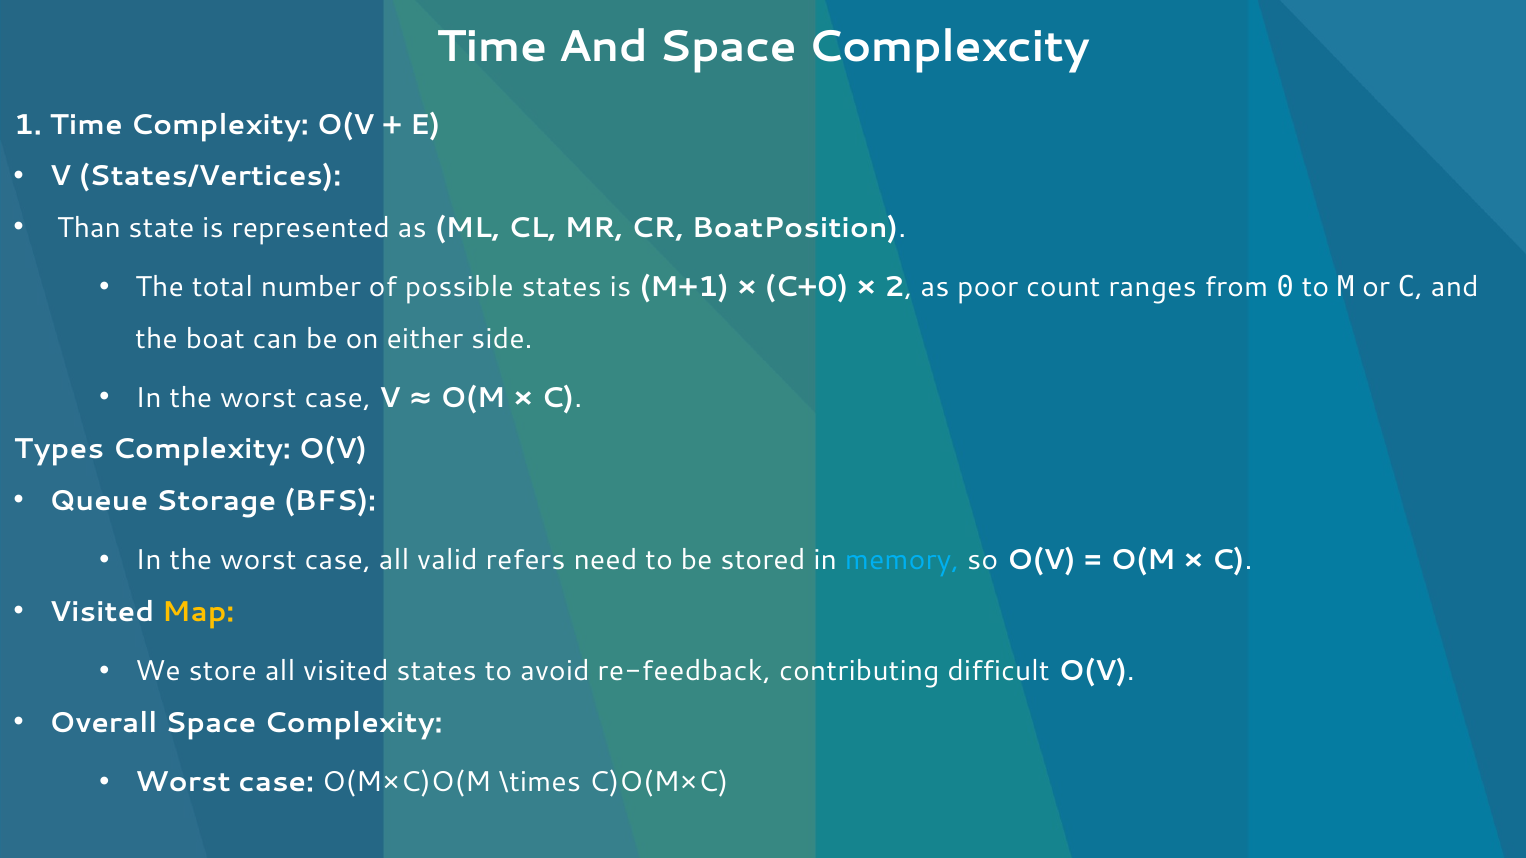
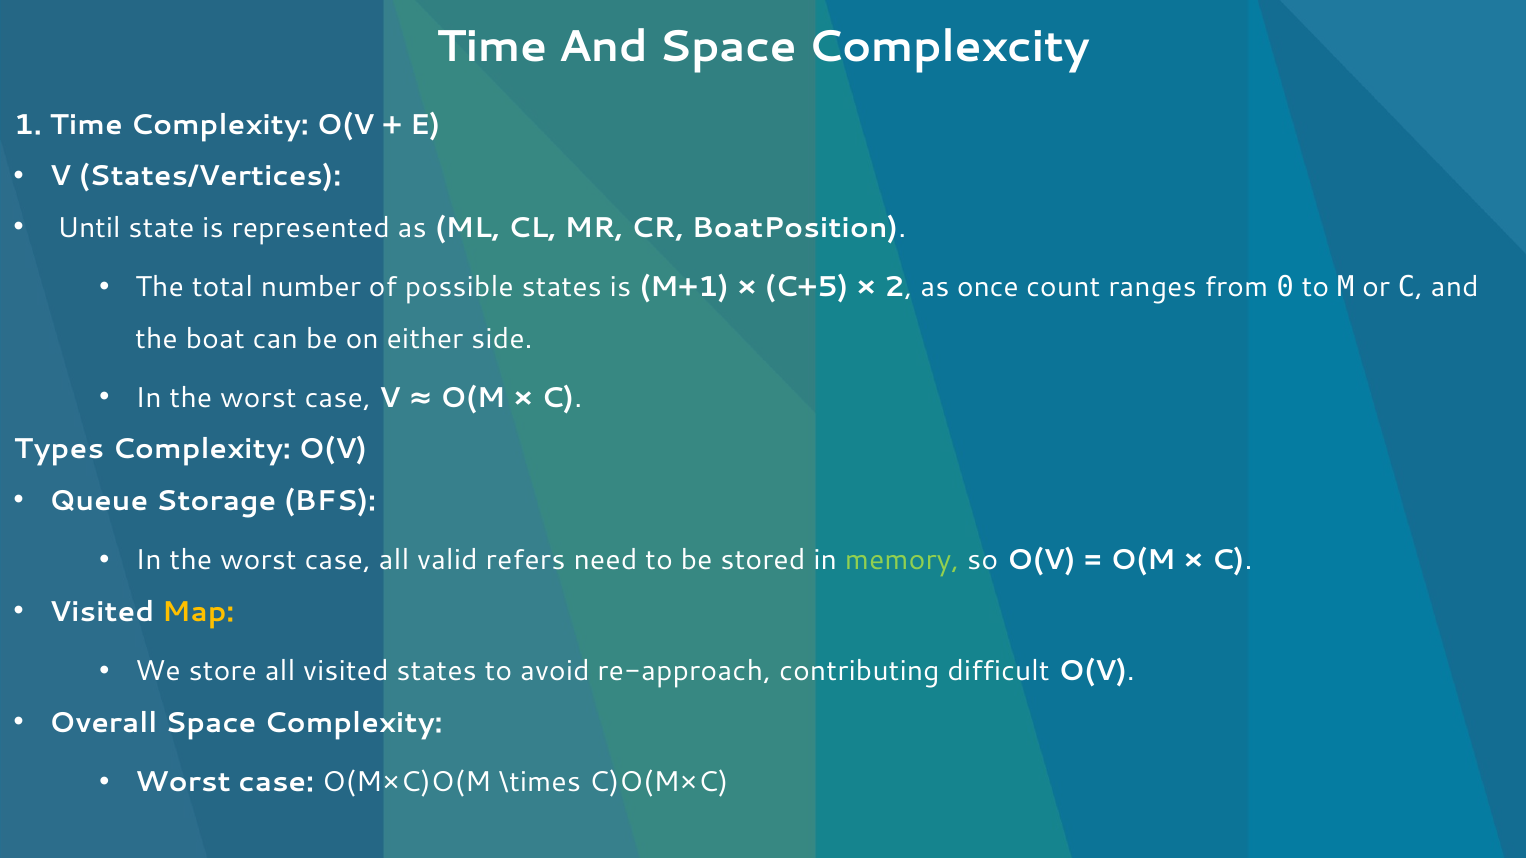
Than: Than -> Until (89, 228)
C+0: C+0 -> C+5 (806, 287)
poor: poor -> once (988, 287)
memory colour: light blue -> light green (902, 561)
re-feedback: re-feedback -> re-approach (684, 672)
